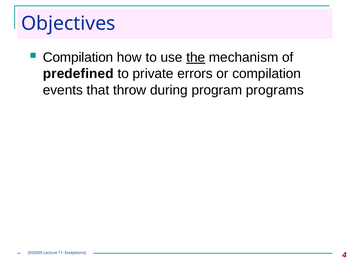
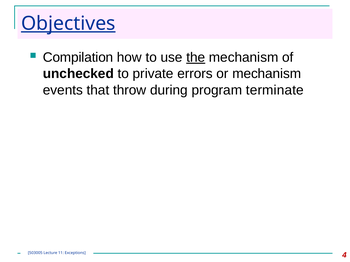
Objectives underline: none -> present (68, 24)
predefined: predefined -> unchecked (78, 74)
or compilation: compilation -> mechanism (267, 74)
programs: programs -> terminate (275, 90)
